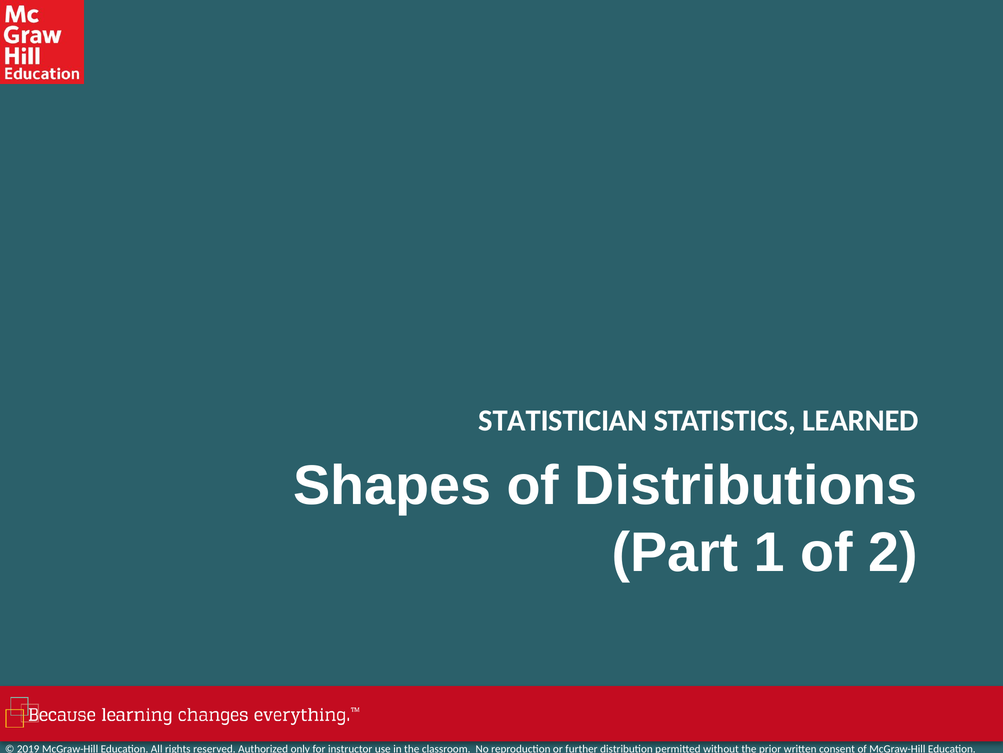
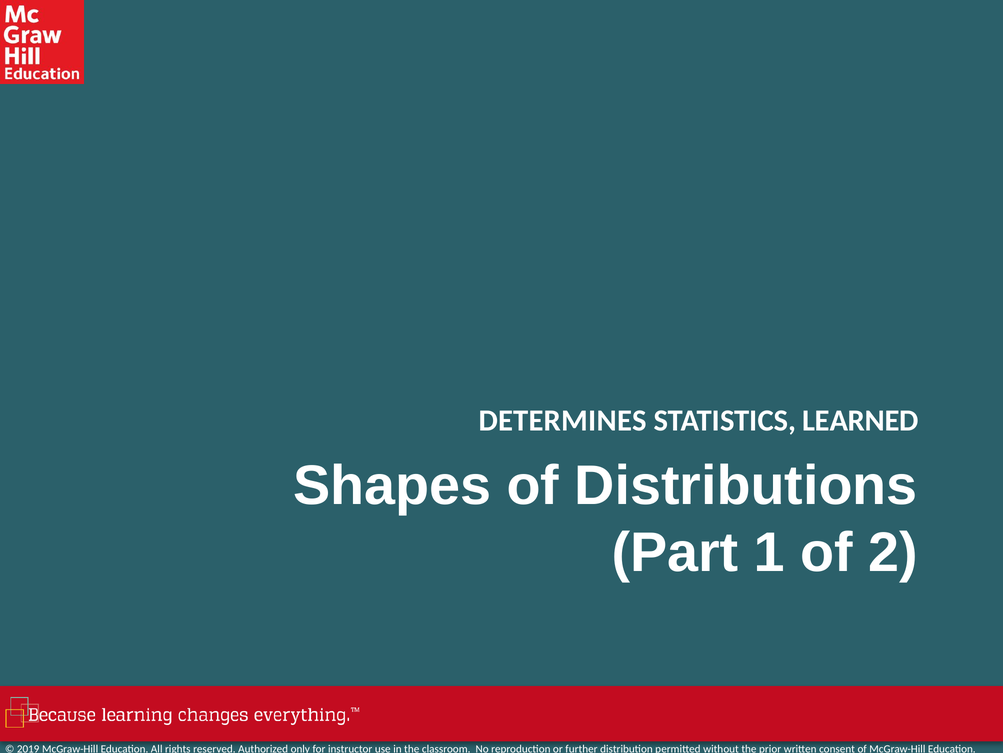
STATISTICIAN: STATISTICIAN -> DETERMINES (563, 420)
